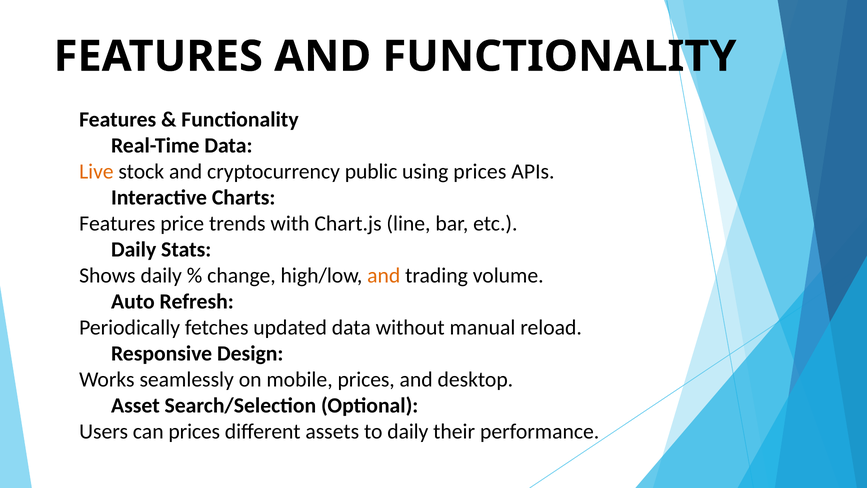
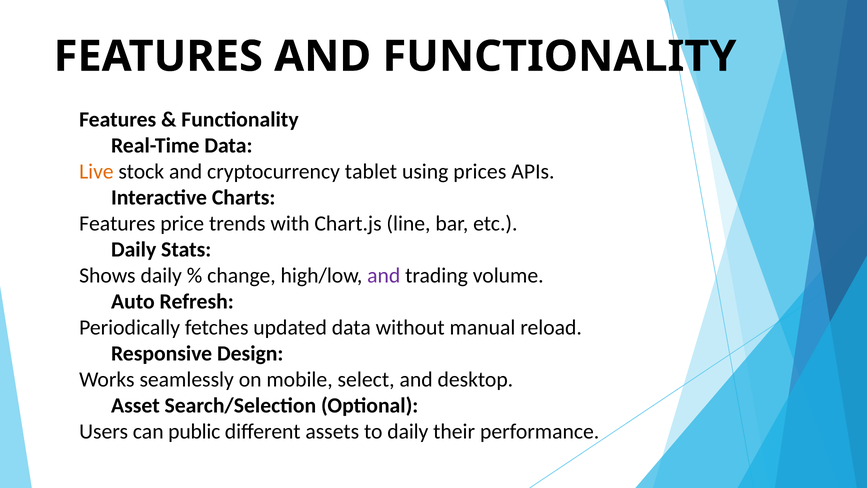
public: public -> tablet (371, 171)
and colour: orange -> purple (384, 275)
mobile prices: prices -> select (366, 379)
can prices: prices -> public (194, 431)
